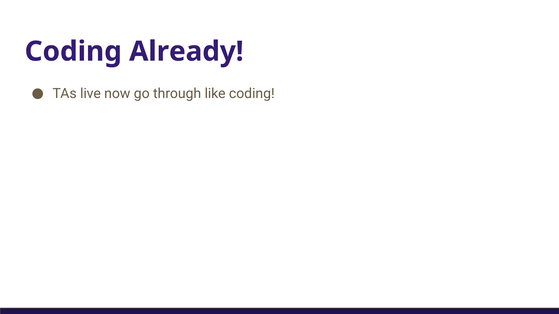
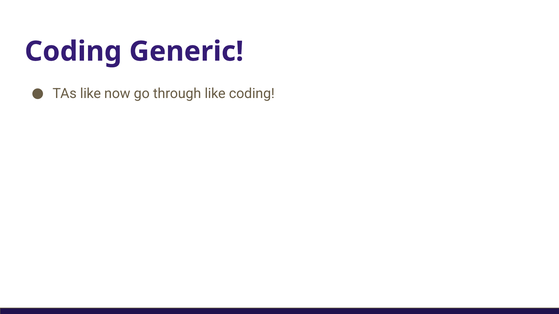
Already: Already -> Generic (186, 52)
TAs live: live -> like (91, 94)
